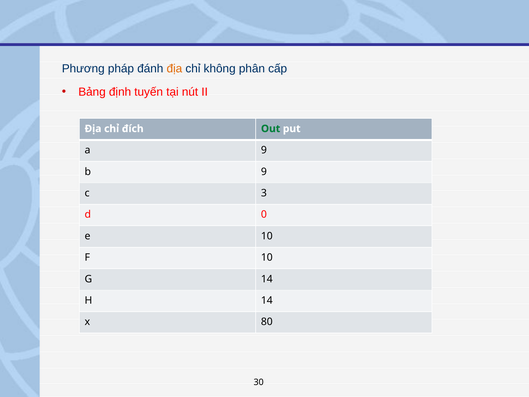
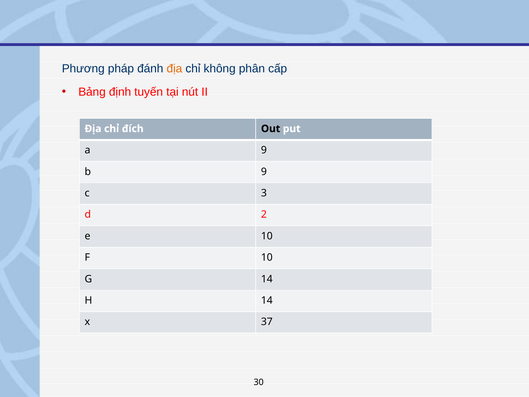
Out colour: green -> black (271, 129)
0: 0 -> 2 (264, 214)
80: 80 -> 37 (267, 322)
